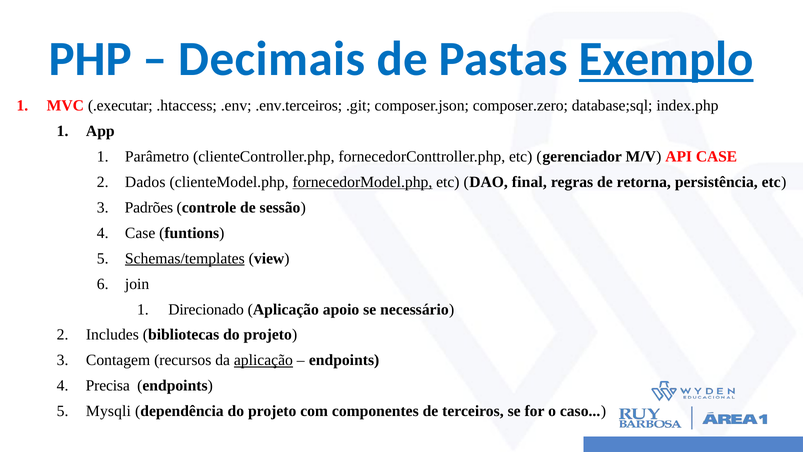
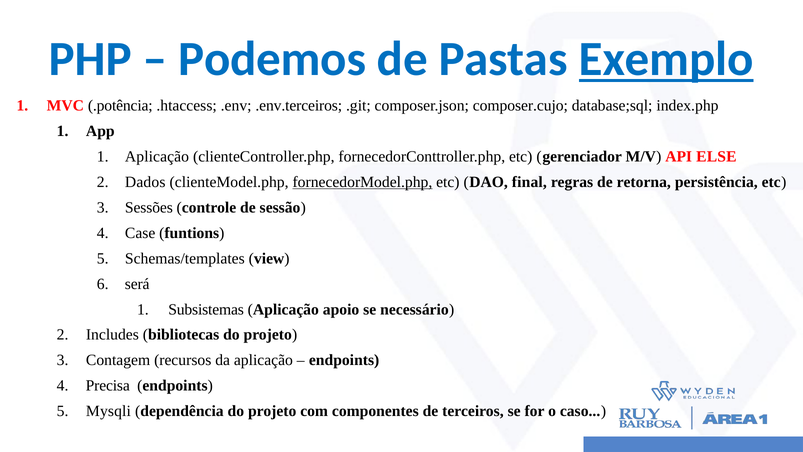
Decimais: Decimais -> Podemos (272, 59)
.executar: .executar -> .potência (120, 106)
composer.zero: composer.zero -> composer.cujo (520, 106)
Parâmetro: Parâmetro -> Aplicação (157, 156)
API CASE: CASE -> ELSE (716, 156)
Padrões: Padrões -> Sessões (149, 207)
Schemas/templates underline: present -> none (185, 258)
join: join -> será (137, 284)
Direcionado: Direcionado -> Subsistemas (206, 309)
aplicação underline: present -> none (263, 360)
